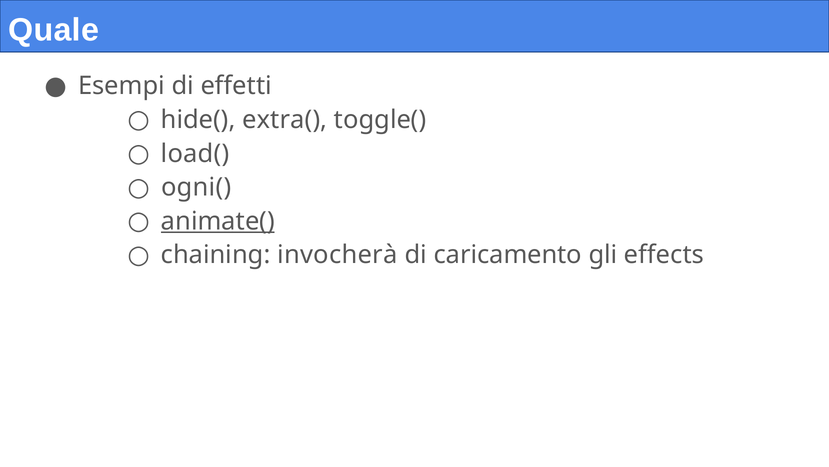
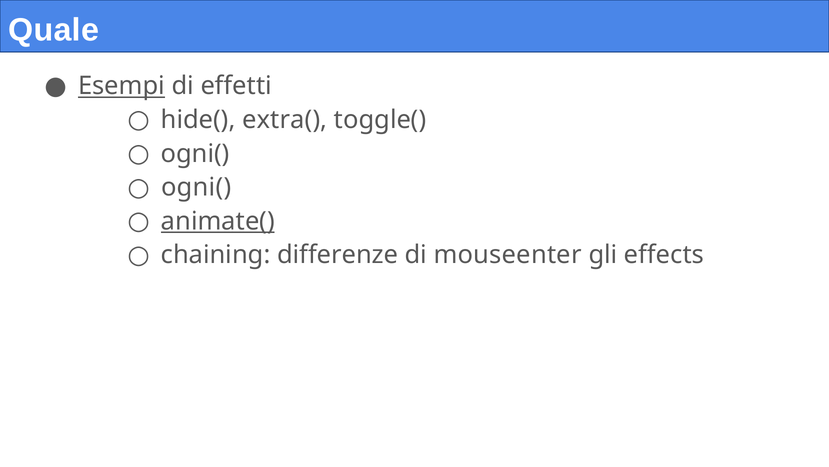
Esempi underline: none -> present (121, 86)
load(: load( -> ogni( (195, 153)
invocherà: invocherà -> differenze (338, 255)
caricamento: caricamento -> mouseenter (508, 255)
